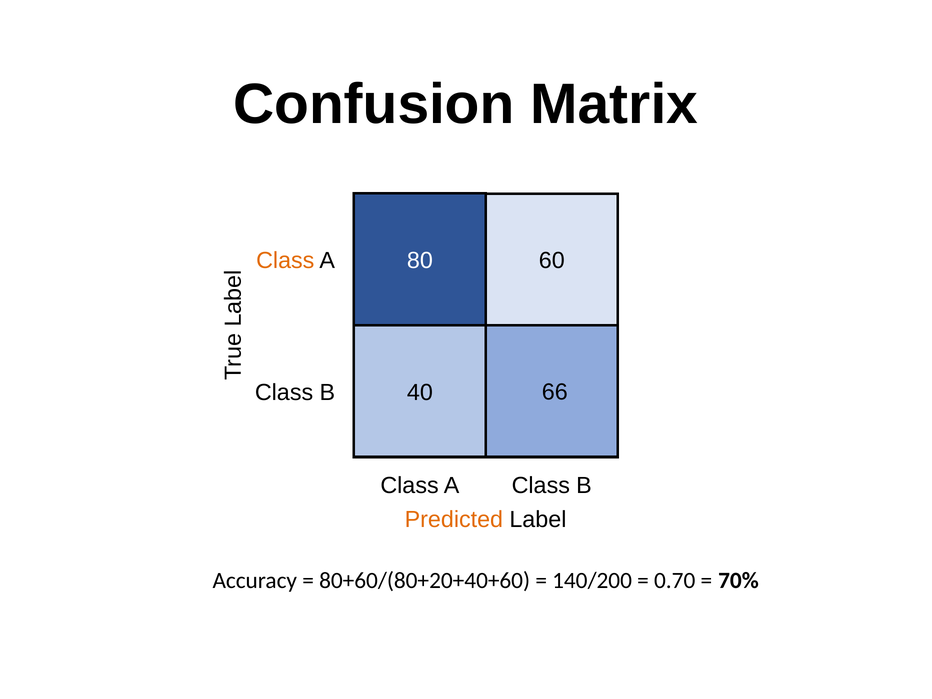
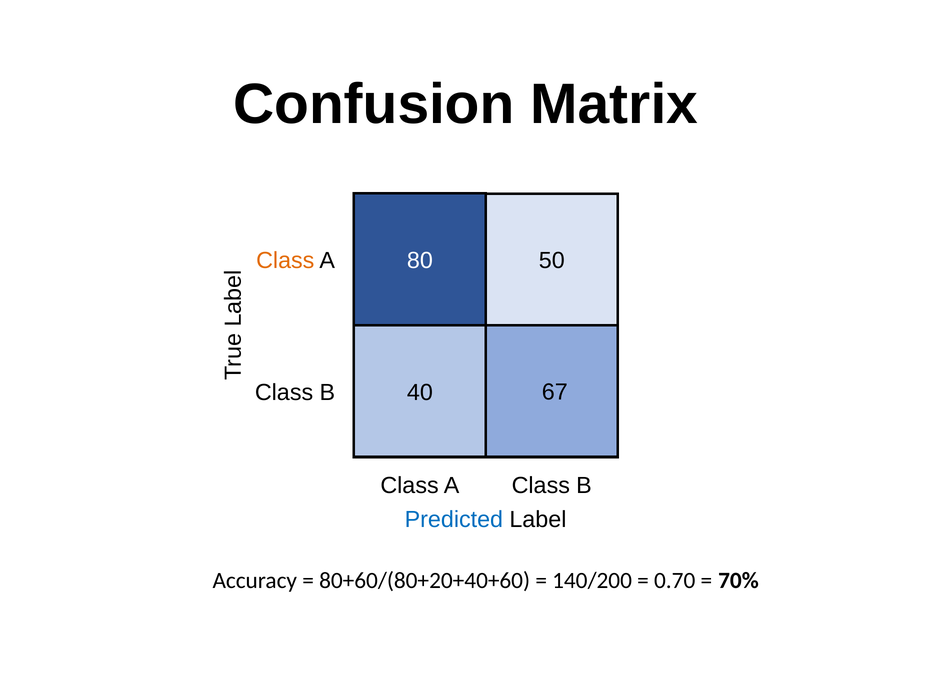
60: 60 -> 50 (552, 261)
66: 66 -> 67 (555, 392)
Predicted colour: orange -> blue (454, 520)
